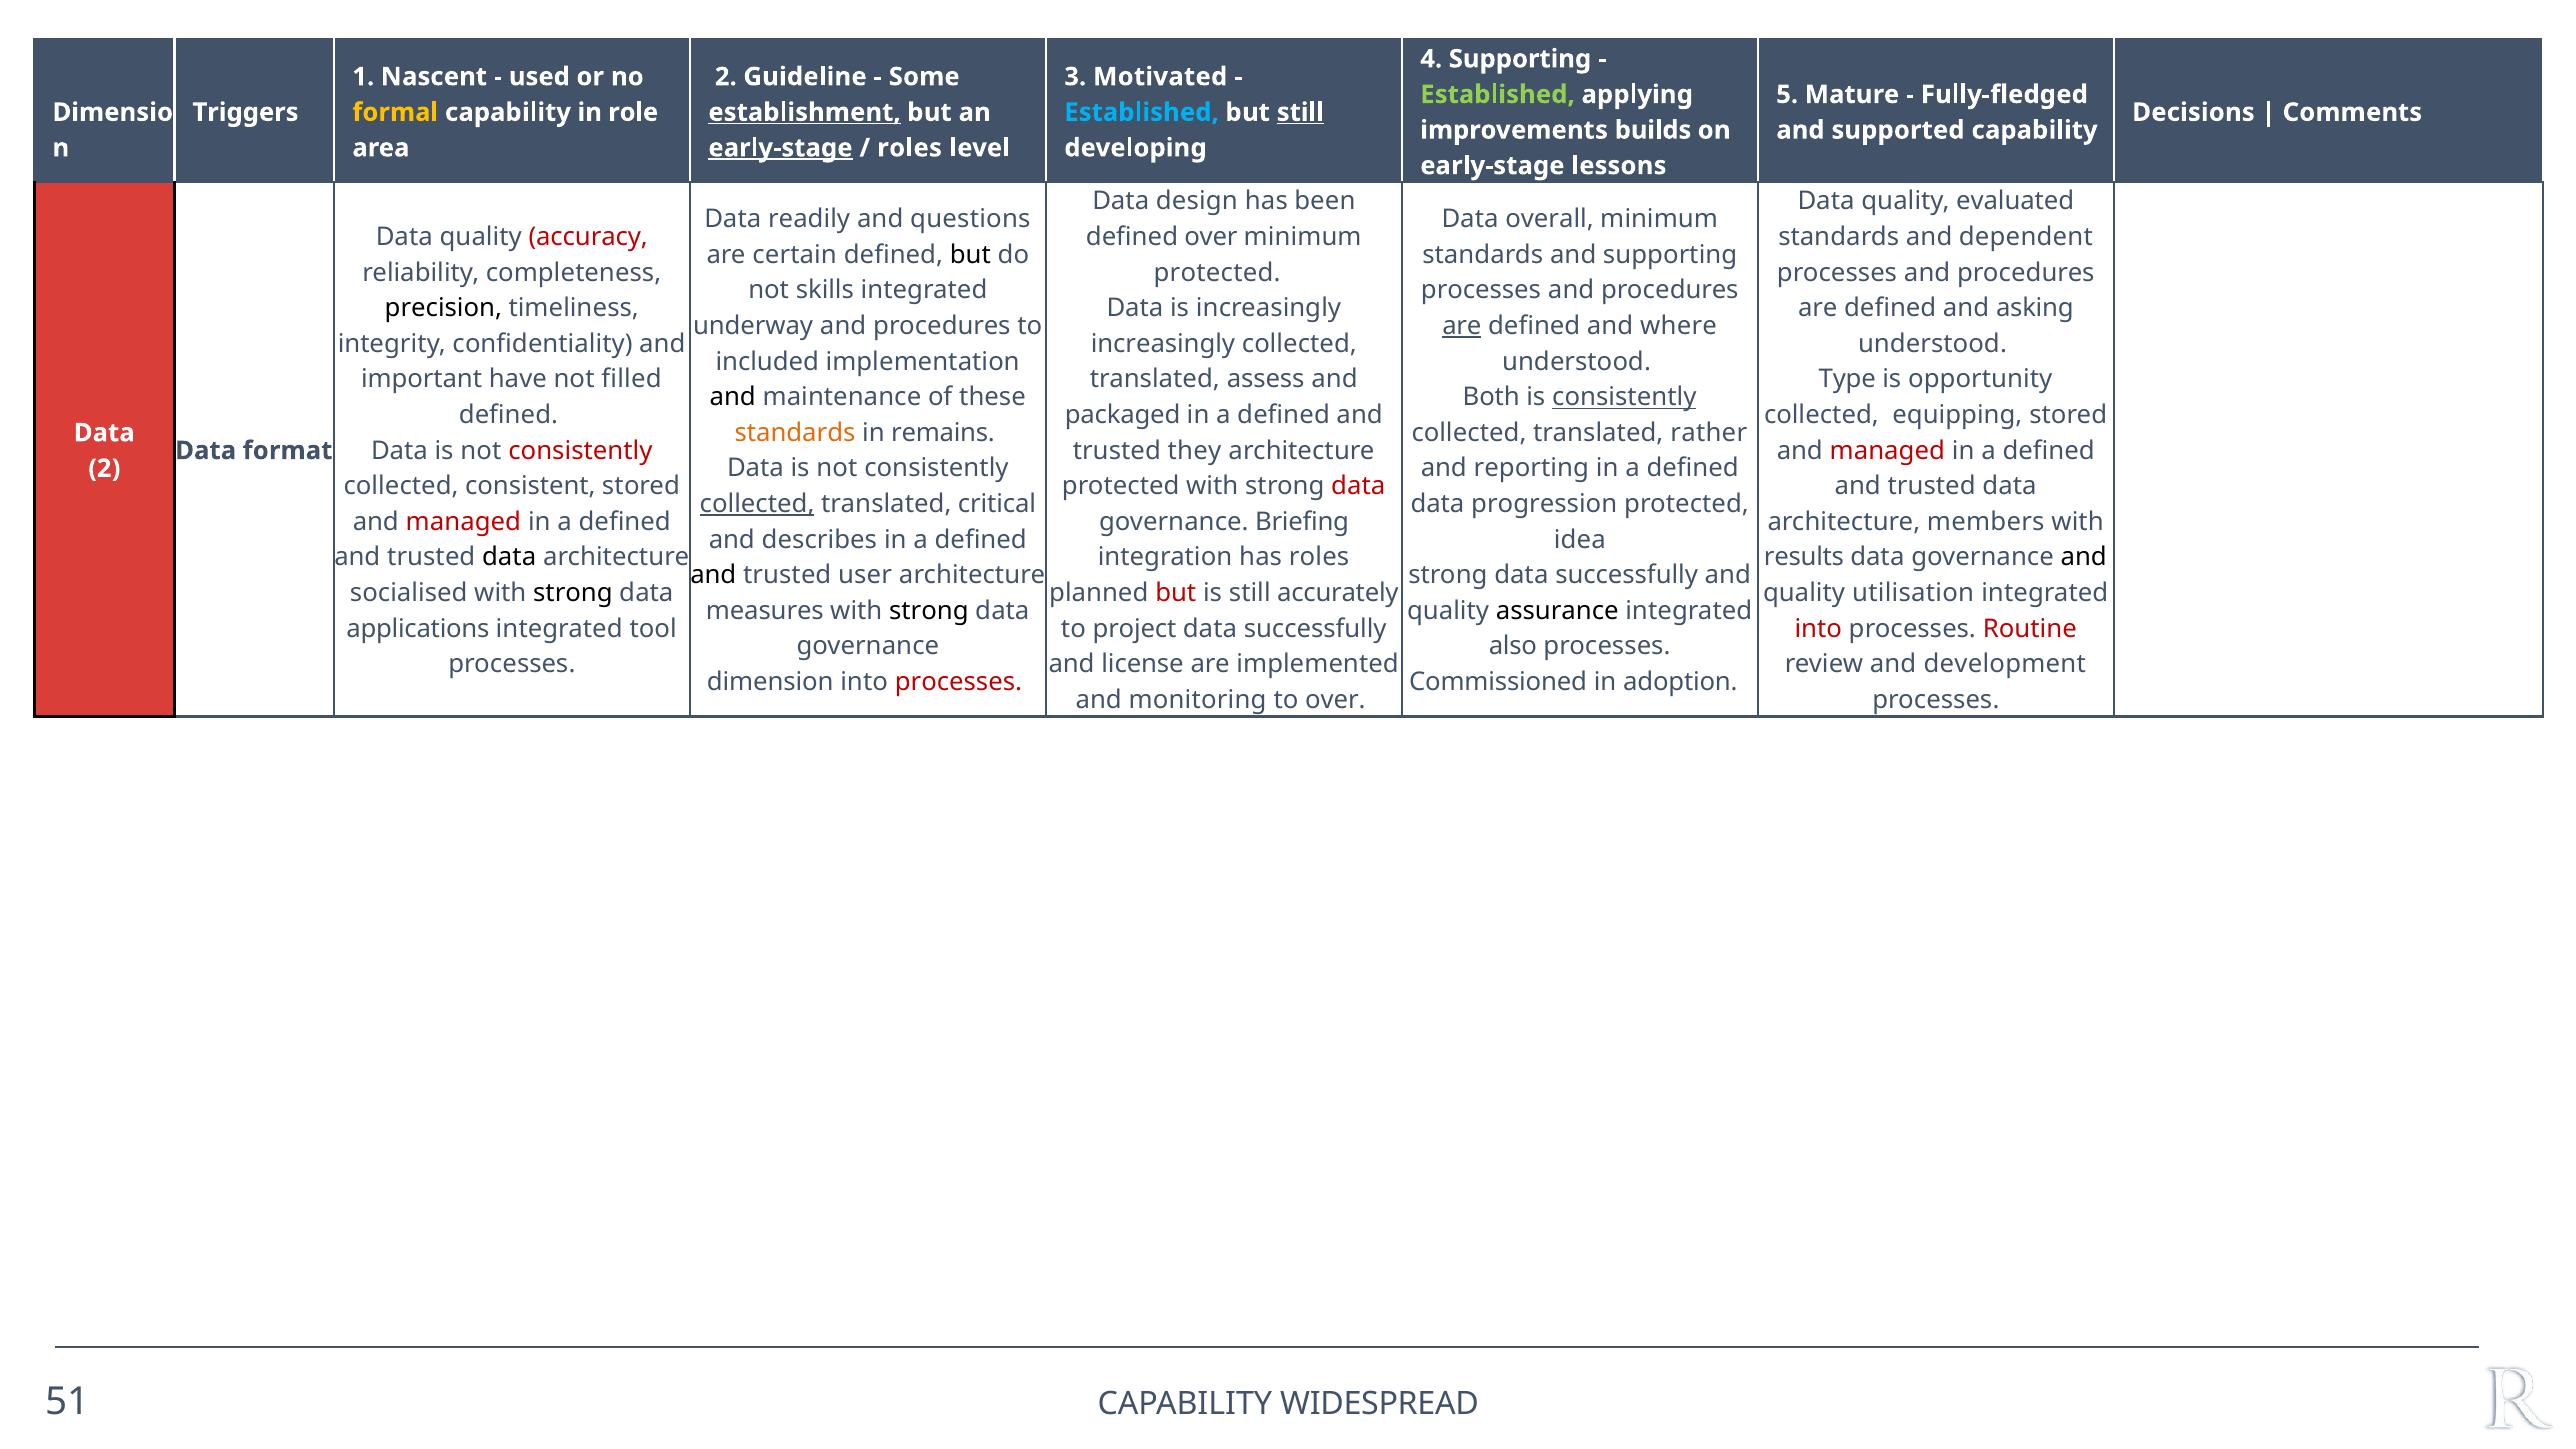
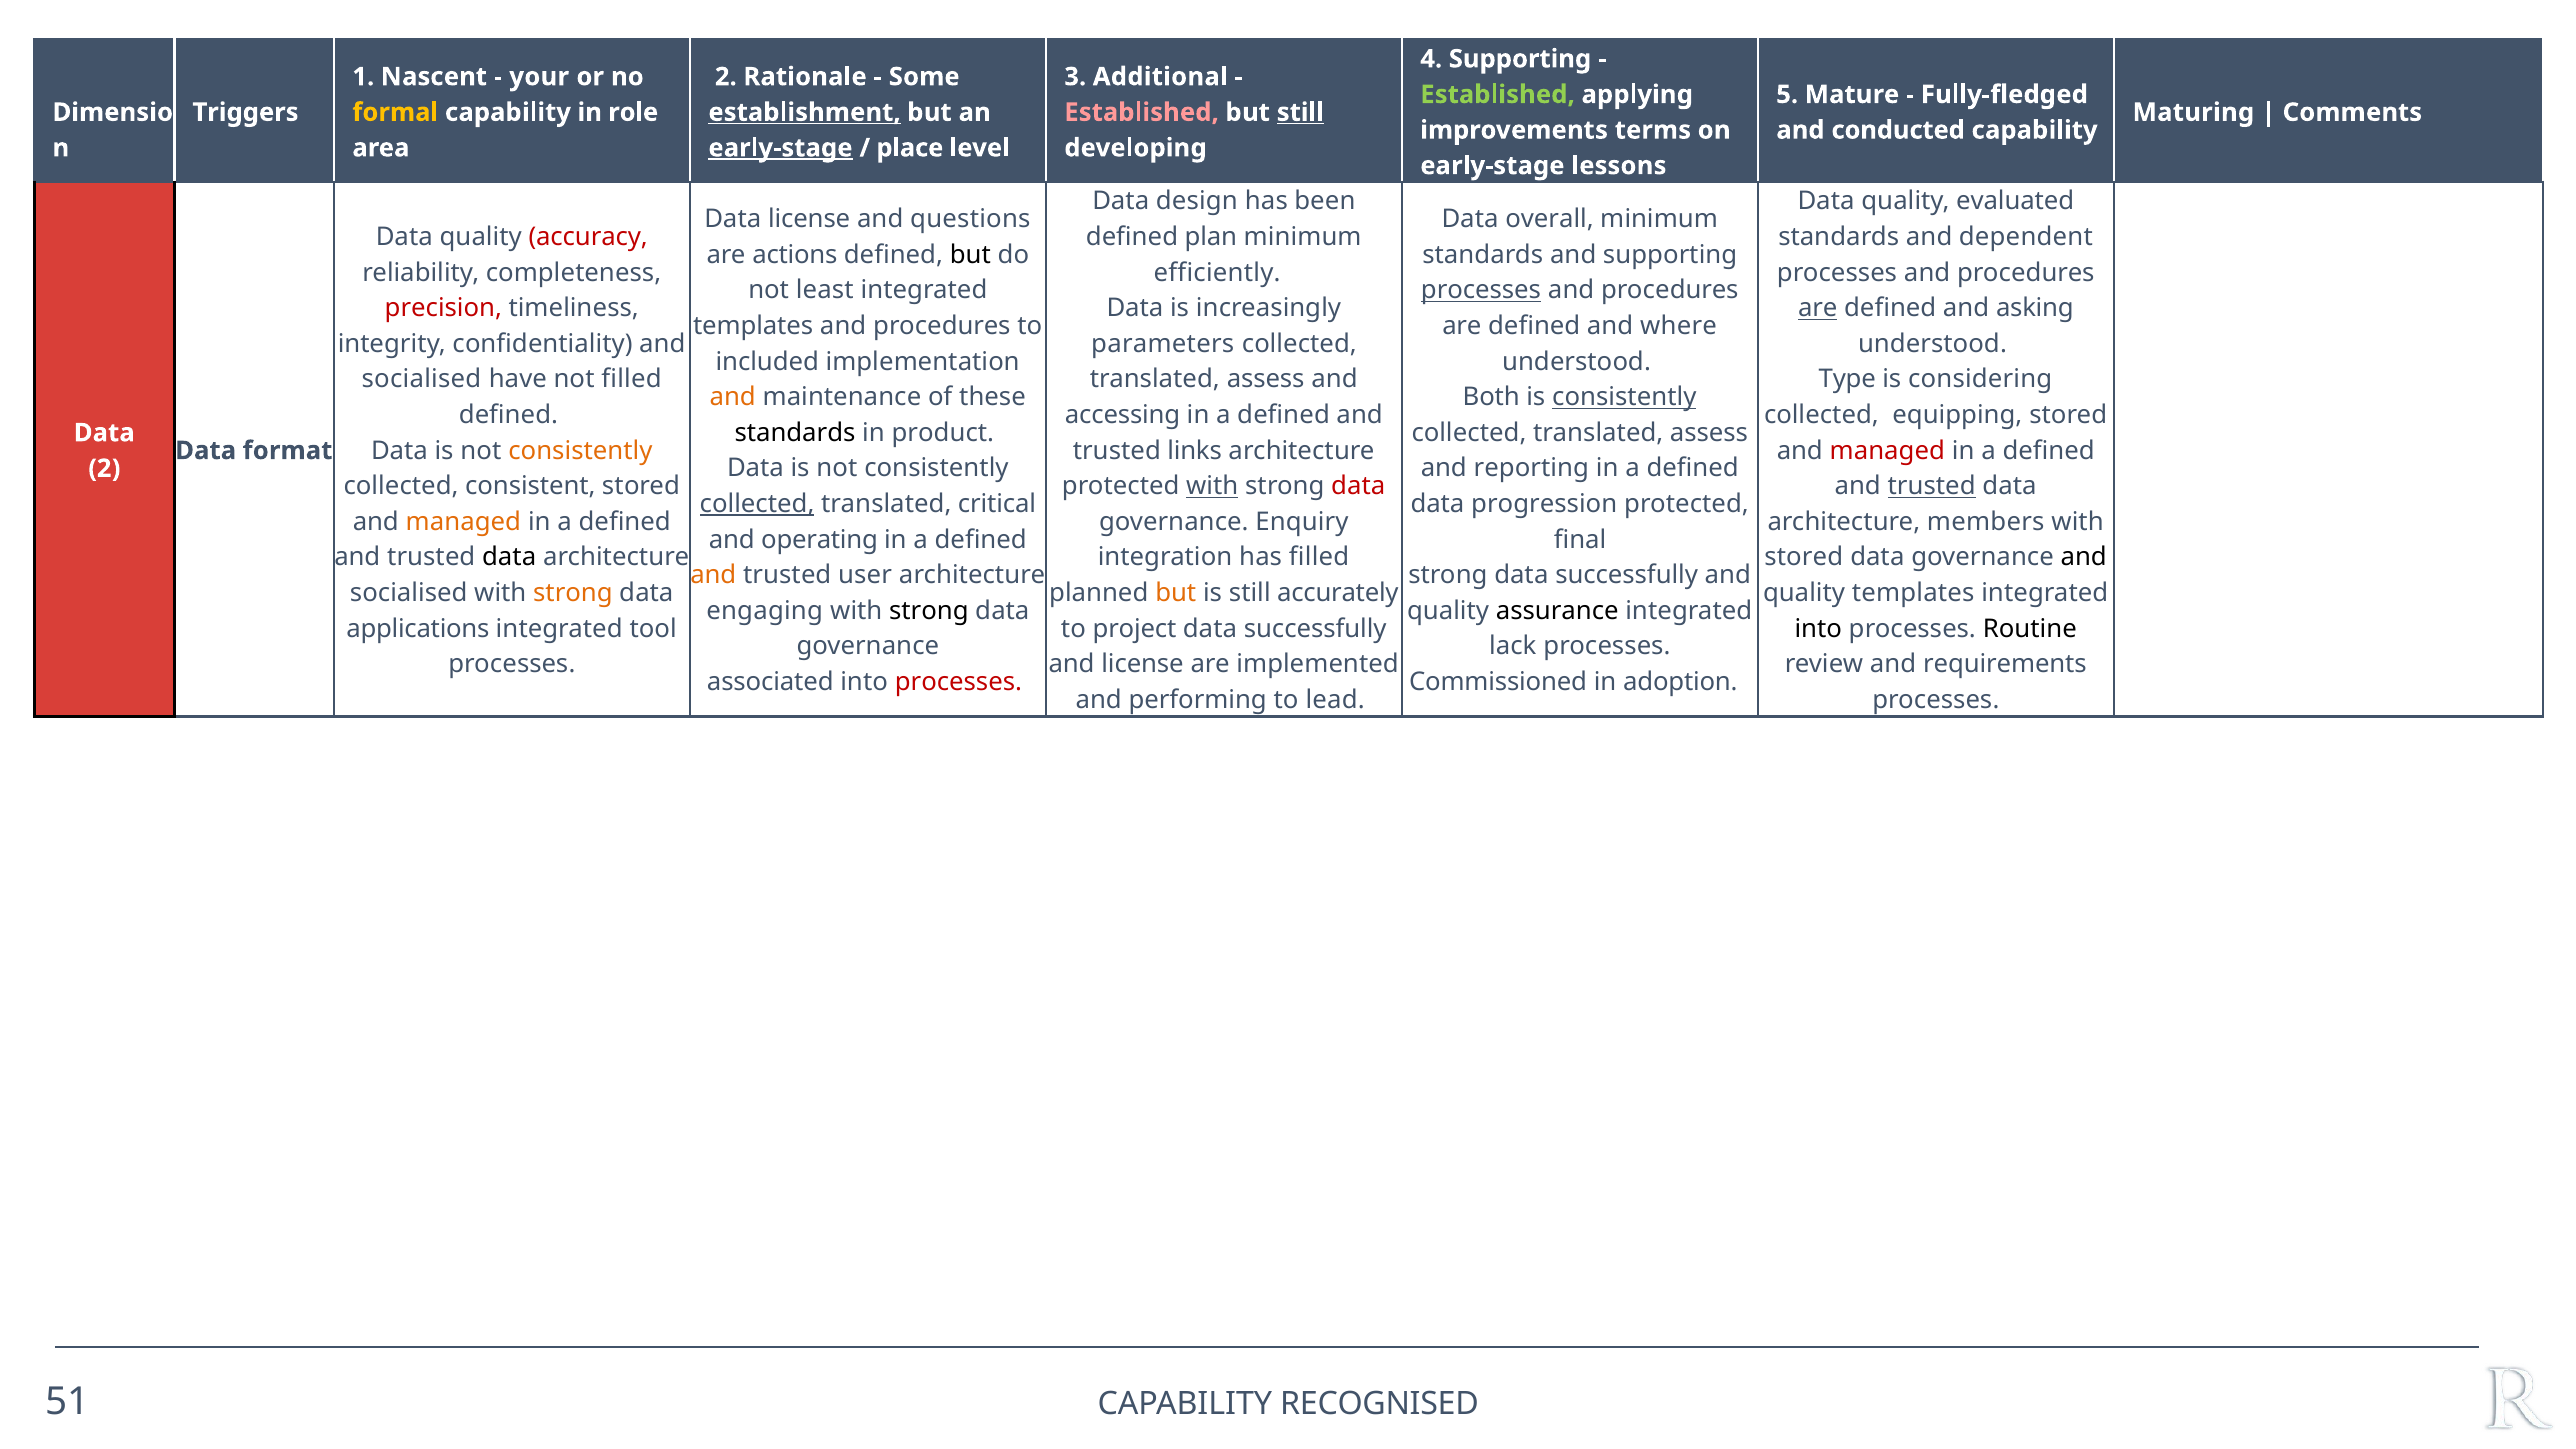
used: used -> your (539, 77)
Guideline: Guideline -> Rationale (805, 77)
Motivated: Motivated -> Additional (1160, 77)
Established colour: light blue -> pink (1142, 112)
Decisions: Decisions -> Maturing (2193, 112)
builds: builds -> terms (1653, 130)
supported: supported -> conducted (1898, 130)
roles: roles -> place (910, 148)
Data readily: readily -> license (809, 219)
defined over: over -> plan (1211, 237)
certain: certain -> actions (795, 255)
protected: protected -> efficiently (1217, 273)
skills: skills -> least (825, 290)
processes underline: none -> present (1481, 290)
precision colour: black -> red (443, 308)
are underline: none -> present (1818, 308)
underway: underway -> templates (753, 326)
are underline: present -> none (1462, 326)
increasingly: increasingly -> parameters (1163, 344)
important: important -> socialised (421, 379)
opportunity: opportunity -> considering (1980, 379)
and colour: black -> orange (733, 397)
packaged: packaged -> accessing (1123, 415)
standards colour: orange -> black (795, 433)
remains: remains -> product (943, 433)
rather: rather -> assess (1709, 433)
consistently colour: red -> orange (580, 451)
they: they -> links (1195, 451)
with underline: none -> present (1212, 486)
trusted underline: none -> present (1932, 486)
managed colour: red -> orange (463, 522)
Briefing: Briefing -> Enquiry (1302, 522)
describes: describes -> operating (820, 540)
idea: idea -> final (1580, 540)
has roles: roles -> filled (1319, 557)
results: results -> stored (1804, 557)
and colour: black -> orange (713, 575)
strong colour: black -> orange (573, 593)
but colour: red -> orange (1176, 593)
quality utilisation: utilisation -> templates (1913, 593)
measures: measures -> engaging (765, 611)
into colour: red -> black (1818, 629)
Routine colour: red -> black (2030, 629)
also: also -> lack (1513, 646)
development: development -> requirements (2005, 664)
dimension: dimension -> associated (770, 682)
monitoring: monitoring -> performing (1198, 700)
to over: over -> lead (1335, 700)
WIDESPREAD: WIDESPREAD -> RECOGNISED (1380, 1404)
